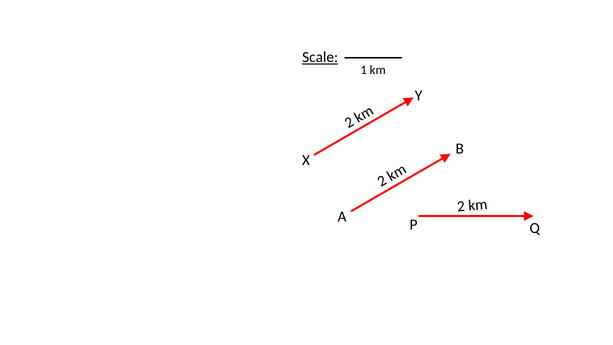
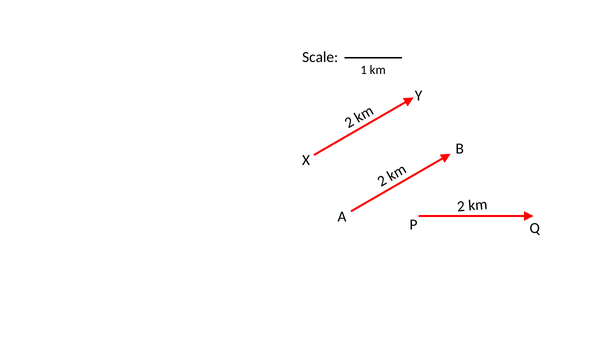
Scale underline: present -> none (320, 57)
